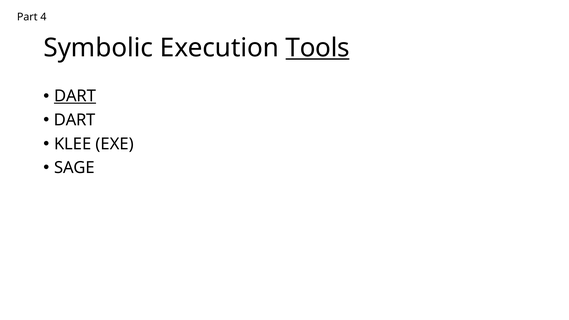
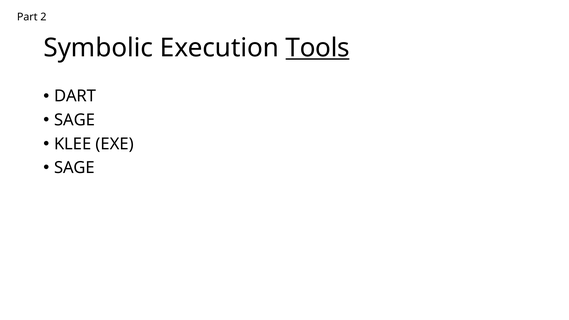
4: 4 -> 2 (43, 17)
DART underline: present -> none (75, 96)
DART: DART -> SAGE (75, 120)
